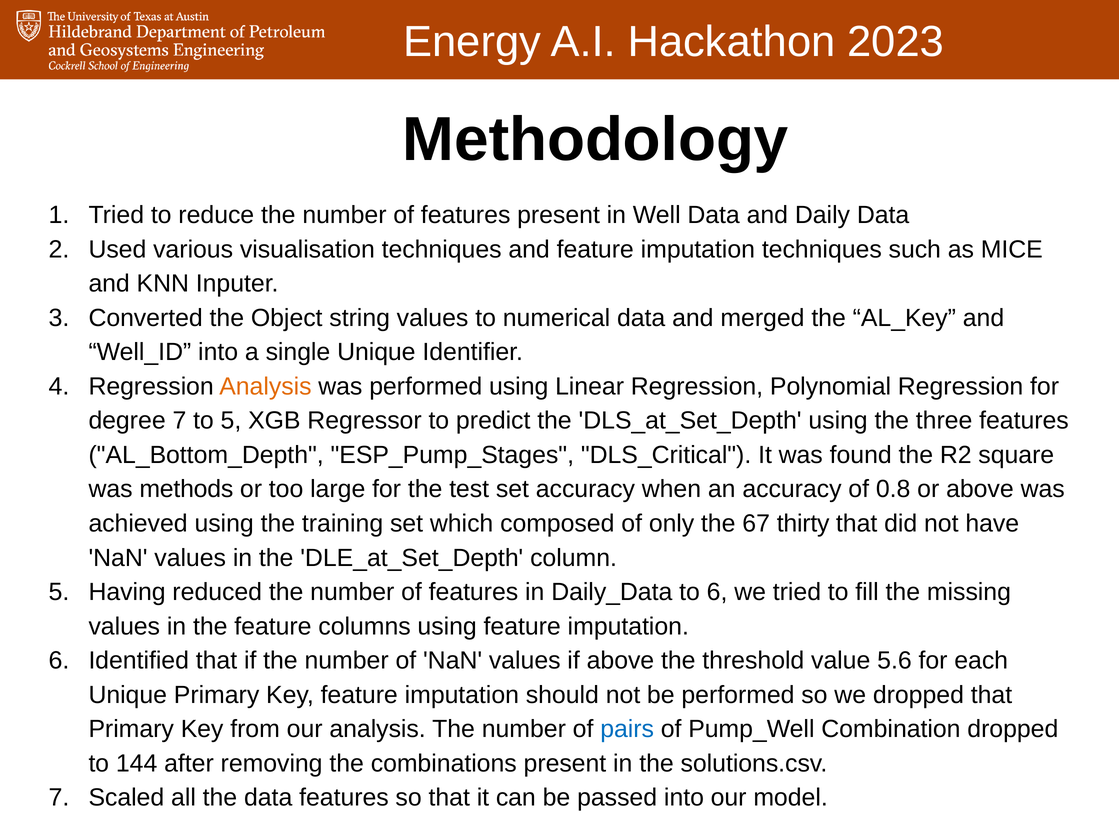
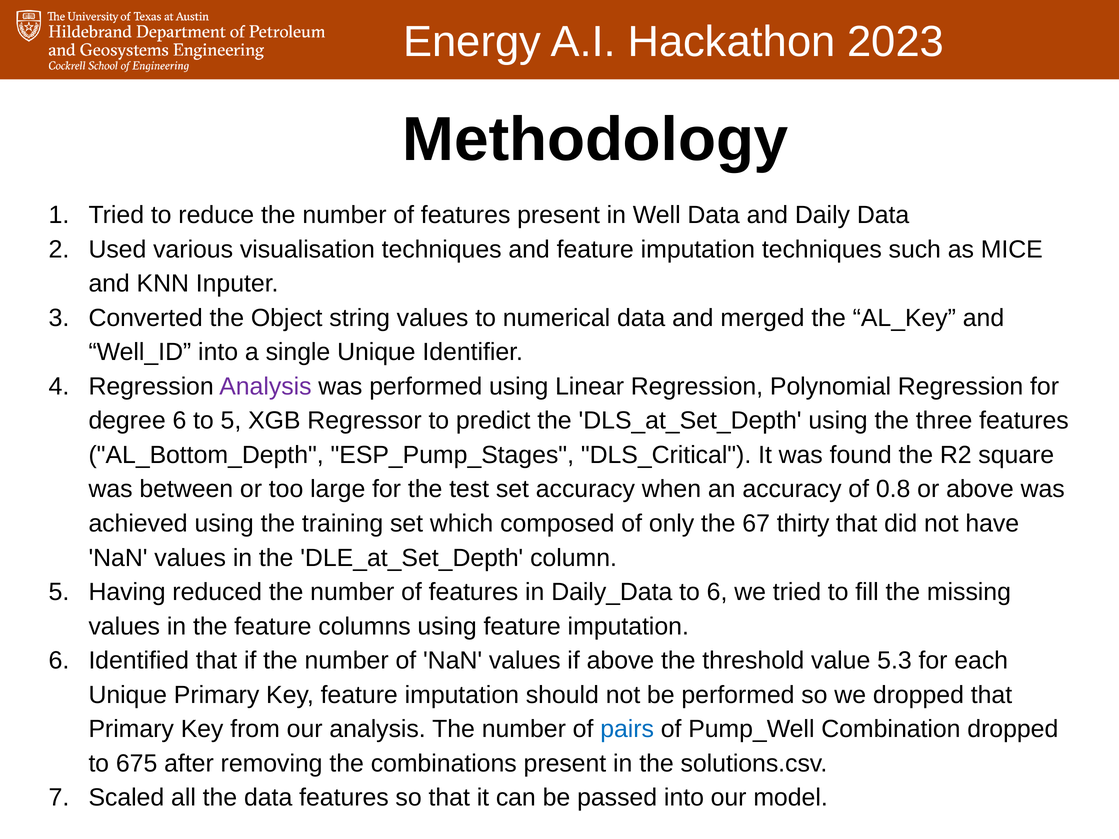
Analysis colour: orange -> purple (265, 387)
degree 7: 7 -> 6 (179, 421)
methods: methods -> between (186, 489)
5.6: 5.6 -> 5.3 (894, 661)
144: 144 -> 675 (137, 764)
